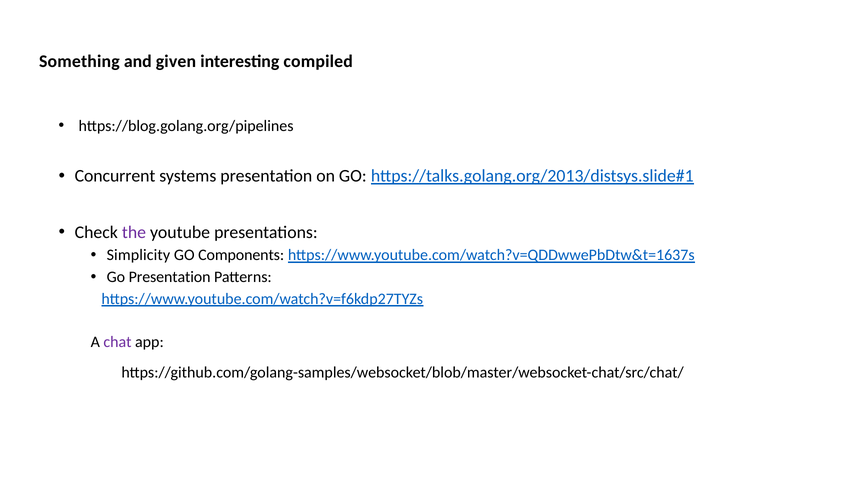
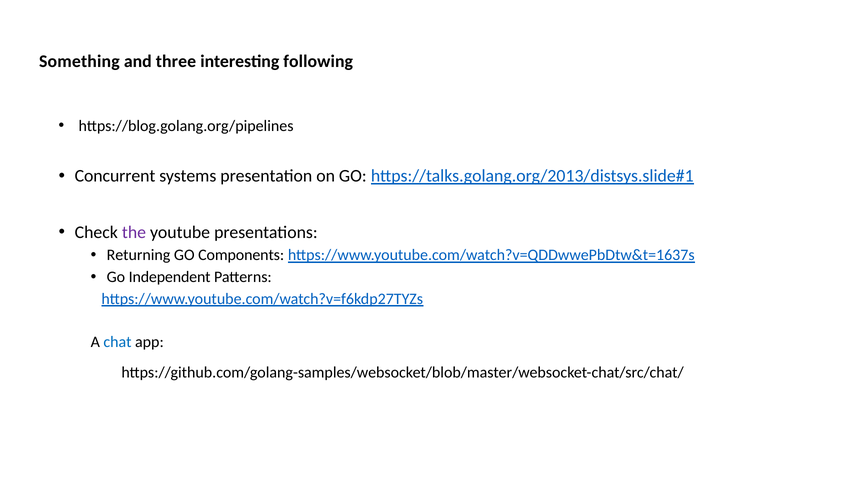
given: given -> three (176, 61)
compiled: compiled -> following (318, 61)
Simplicity: Simplicity -> Returning (138, 255)
Go Presentation: Presentation -> Independent (170, 277)
chat colour: purple -> blue (117, 342)
